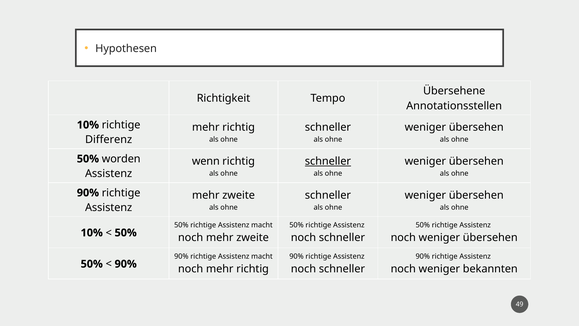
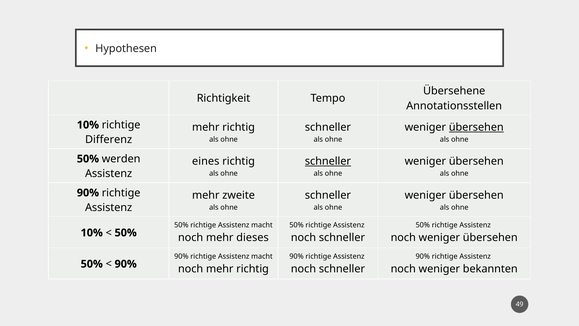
übersehen underline: none -> present (476, 127)
worden: worden -> werden (121, 159)
wenn: wenn -> eines (206, 161)
noch mehr zweite: zweite -> dieses (253, 237)
